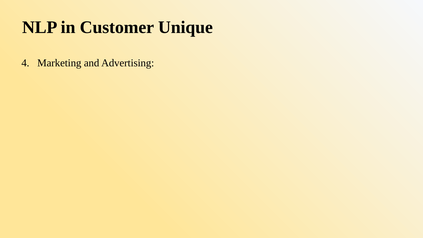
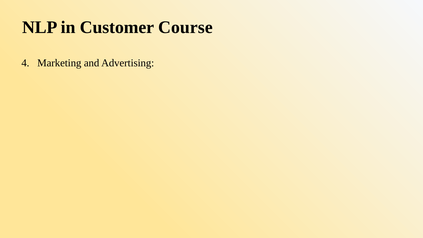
Unique: Unique -> Course (185, 27)
